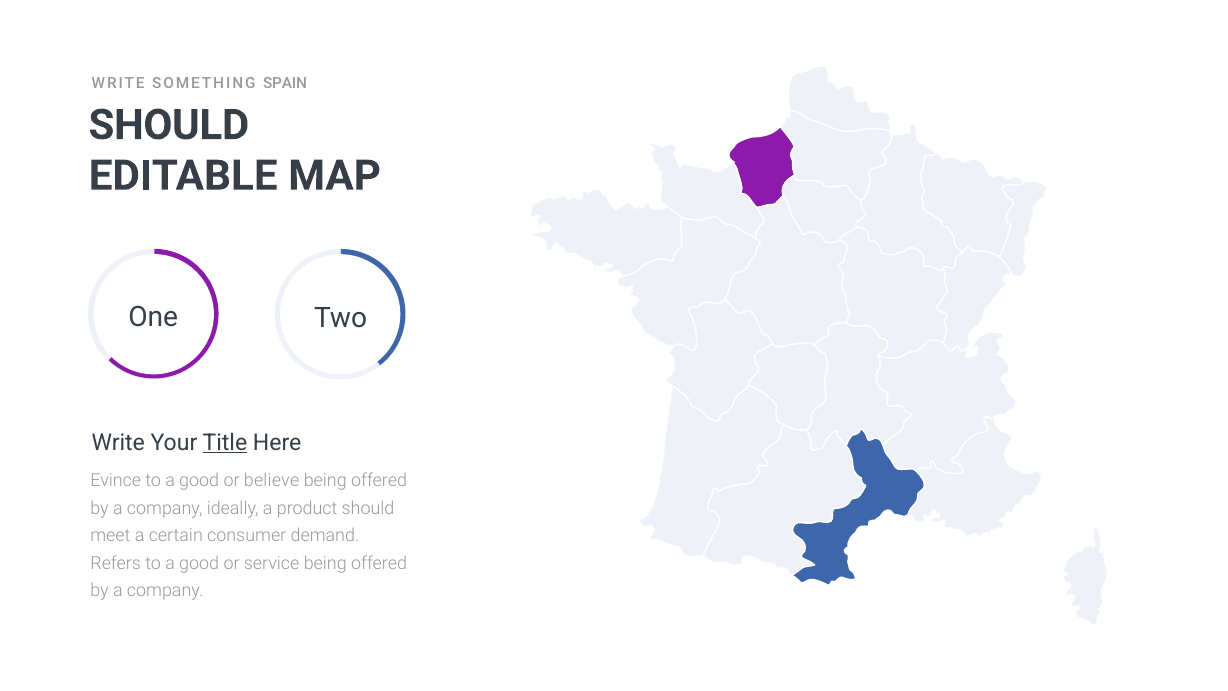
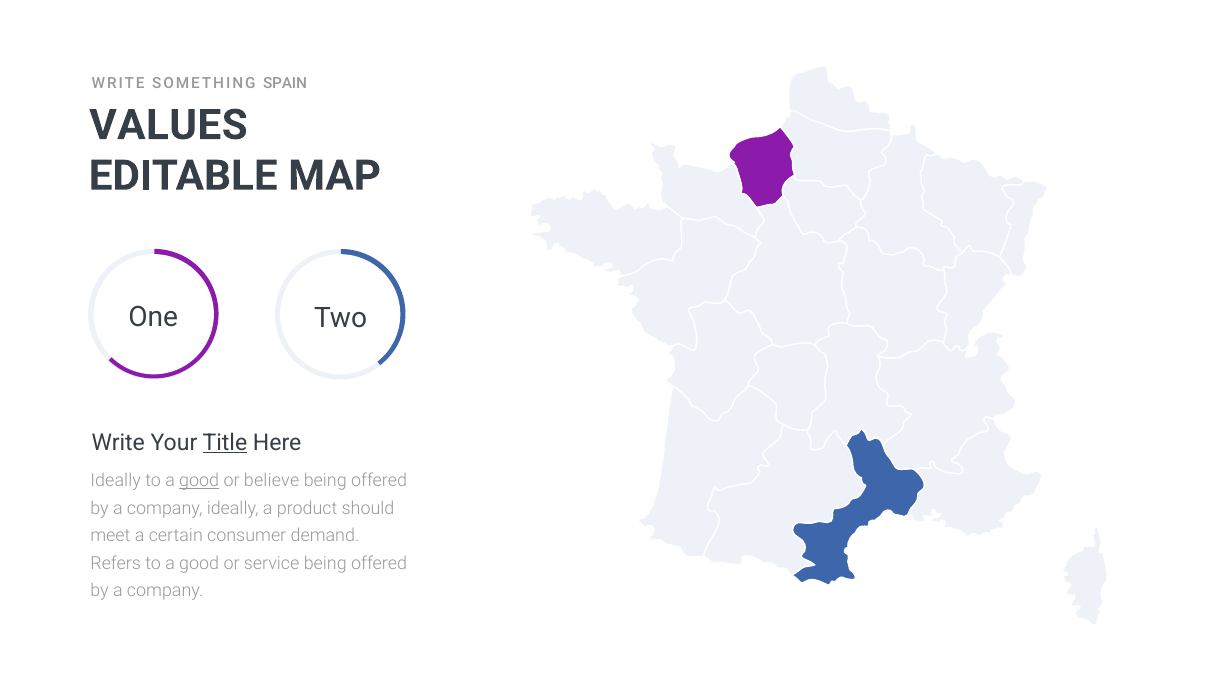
SHOULD: SHOULD -> VALUES (168, 125)
Evince: Evince -> Ideally (116, 481)
good underline: none -> present (199, 481)
